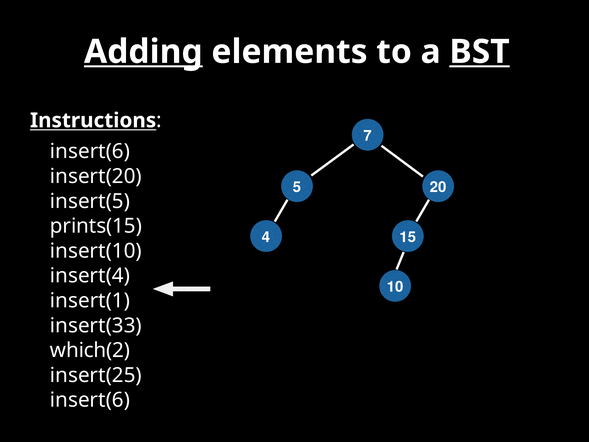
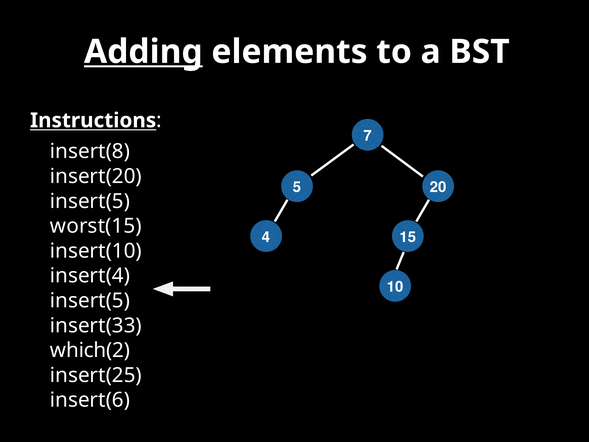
BST underline: present -> none (480, 52)
insert(6: insert(6 -> insert(8 (90, 151)
prints(15: prints(15 -> worst(15 (96, 226)
insert(1: insert(1 -> insert(5 (90, 300)
